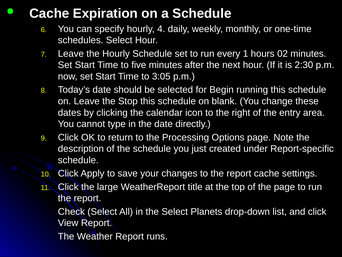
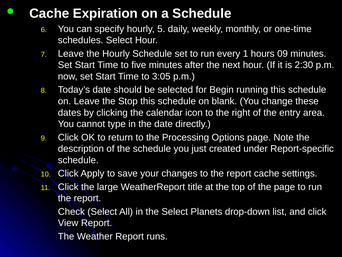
4: 4 -> 5 (161, 29)
02: 02 -> 09 (283, 54)
